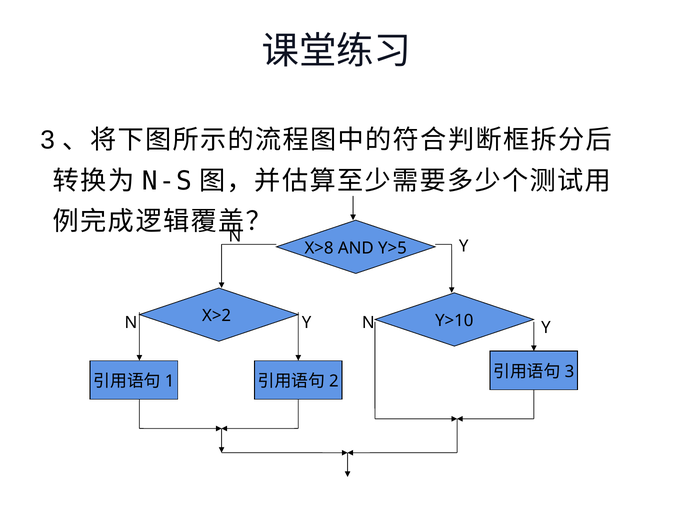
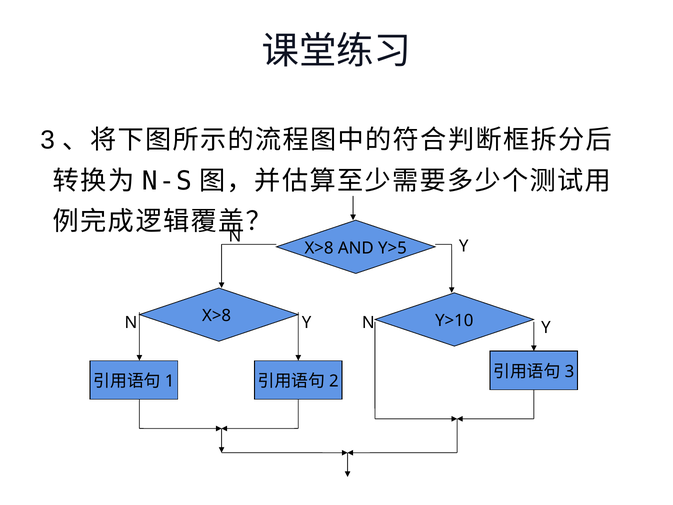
X>2: X>2 -> X>8 (217, 316)
